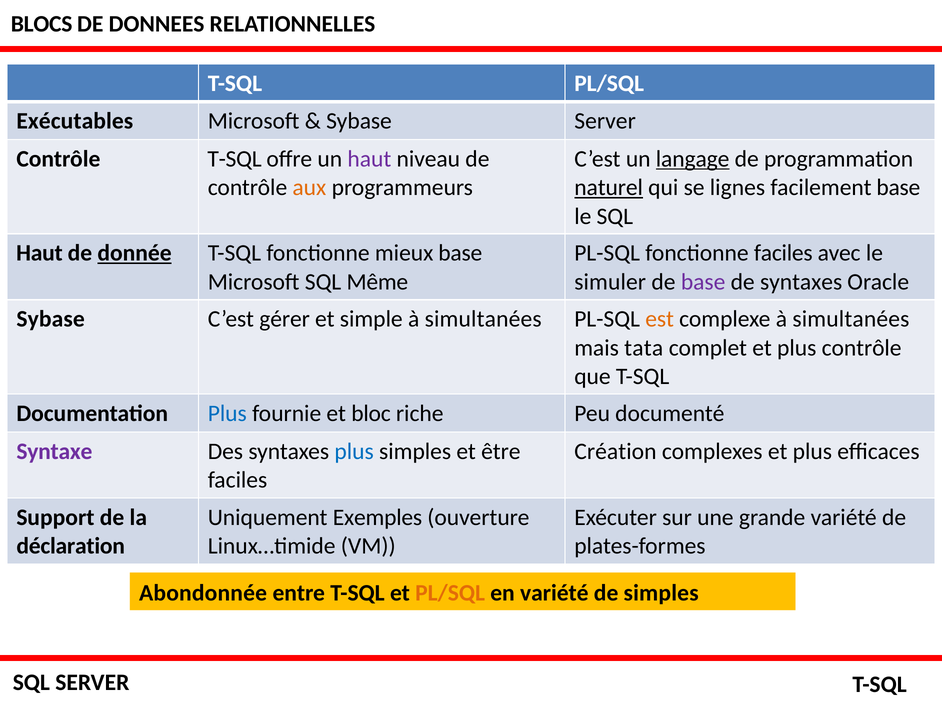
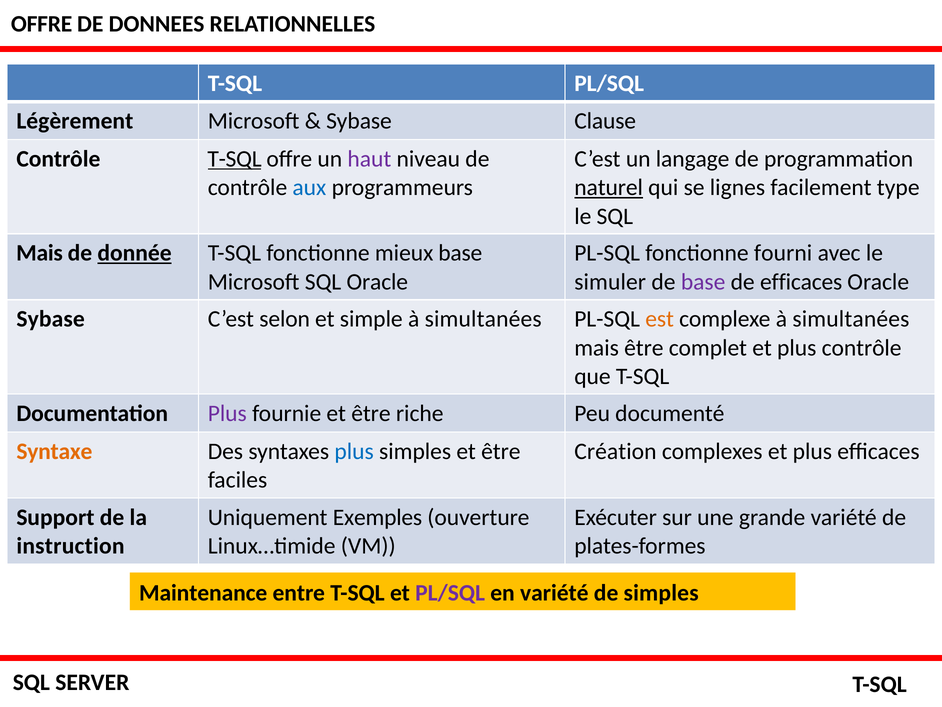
BLOCS: BLOCS -> OFFRE (42, 24)
Exécutables: Exécutables -> Légèrement (75, 121)
Sybase Server: Server -> Clause (605, 121)
T-SQL underline: none -> present (235, 159)
langage underline: present -> none (693, 159)
aux colour: orange -> blue (309, 187)
facilement base: base -> type (898, 187)
Haut: Haut -> Mais (39, 253)
fonctionne faciles: faciles -> fourni (783, 253)
SQL Même: Même -> Oracle (377, 282)
de syntaxes: syntaxes -> efficaces (801, 282)
gérer: gérer -> selon (285, 319)
mais tata: tata -> être (644, 348)
Plus colour: blue -> purple (227, 413)
fournie et bloc: bloc -> être (371, 413)
Syntaxe colour: purple -> orange (54, 451)
déclaration: déclaration -> instruction (70, 546)
Abondonnée: Abondonnée -> Maintenance (203, 593)
PL/SQL colour: orange -> purple (450, 593)
